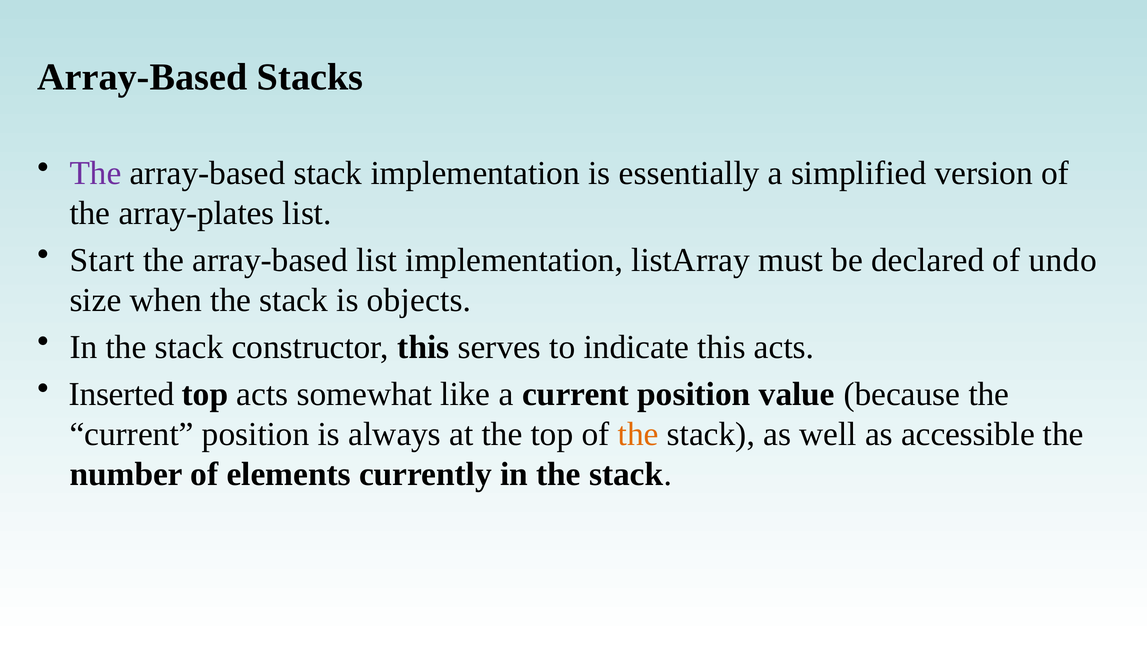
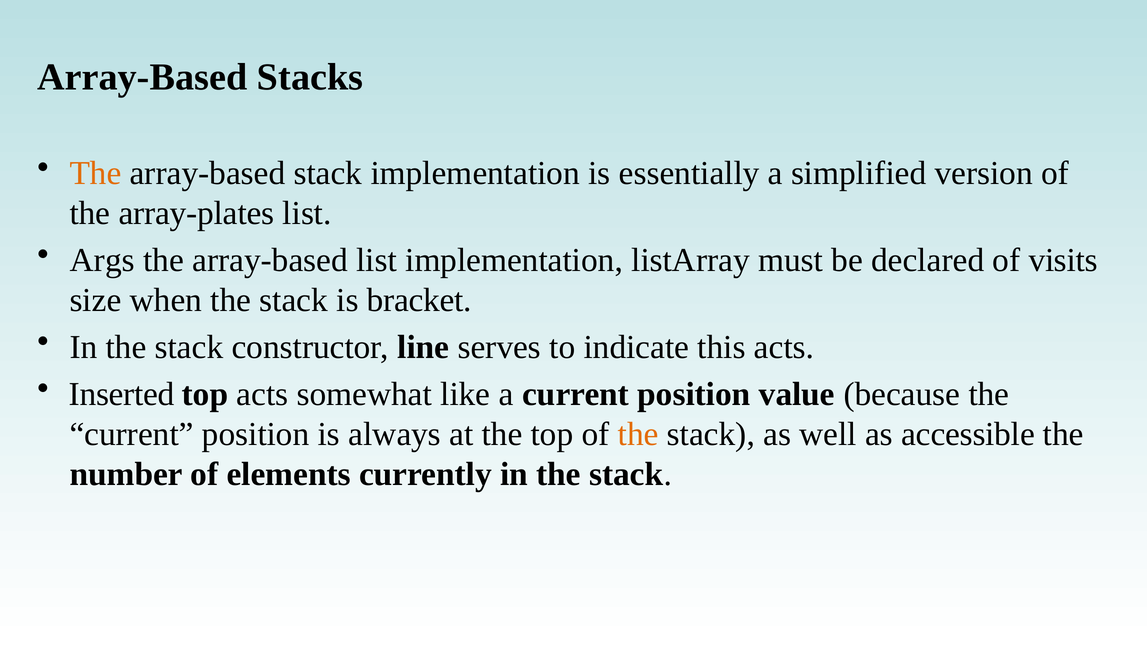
The colour: purple -> orange (95, 173)
Start: Start -> Args (102, 260)
undo: undo -> visits (1063, 260)
objects: objects -> bracket (419, 300)
constructor this: this -> line (423, 347)
